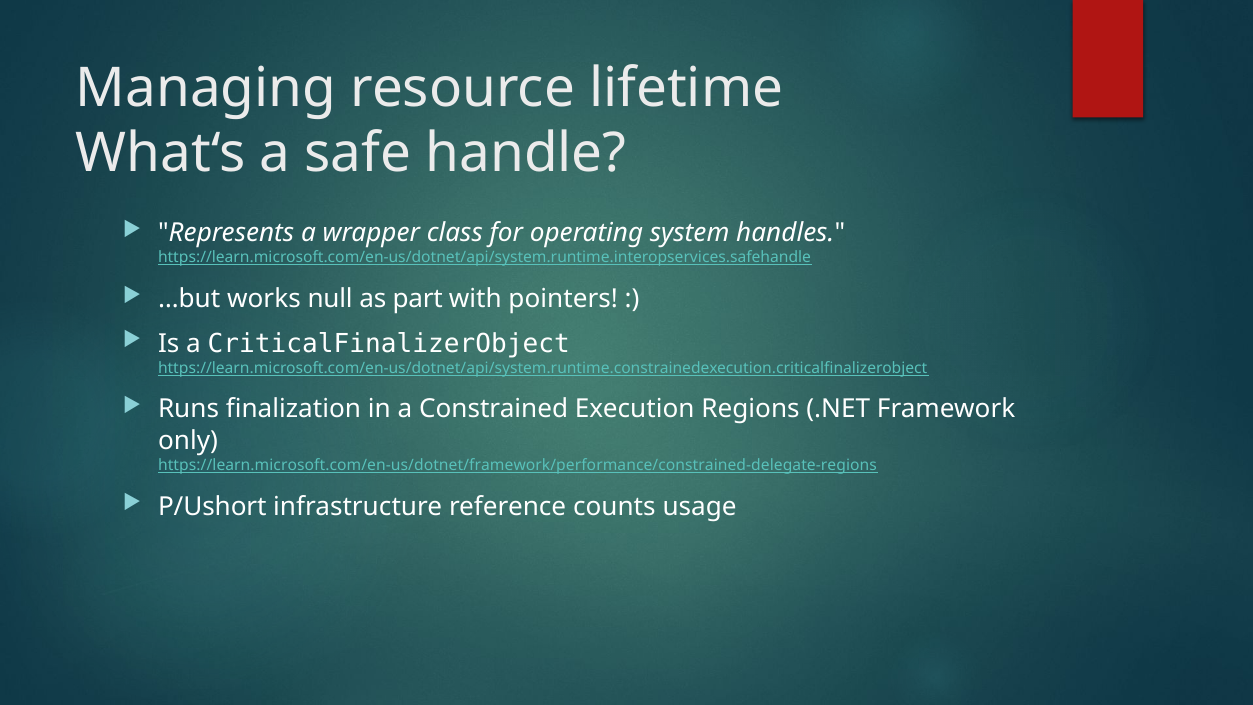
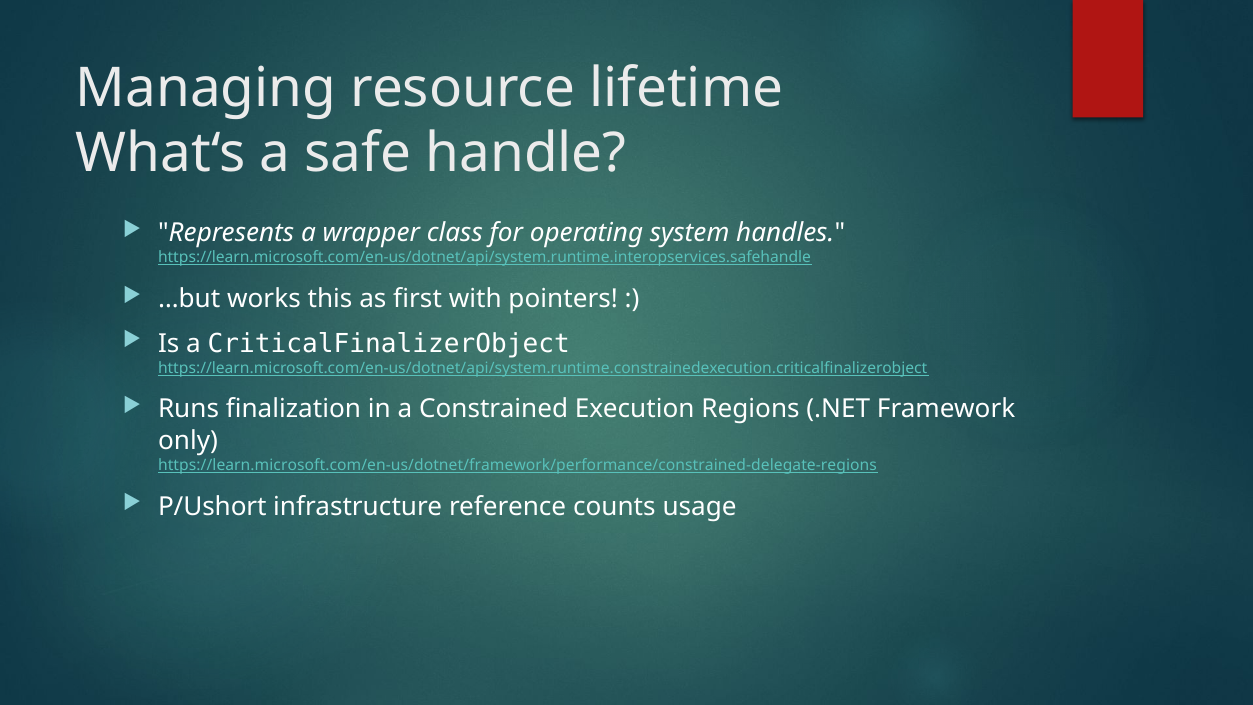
null: null -> this (330, 299)
part: part -> first (418, 299)
